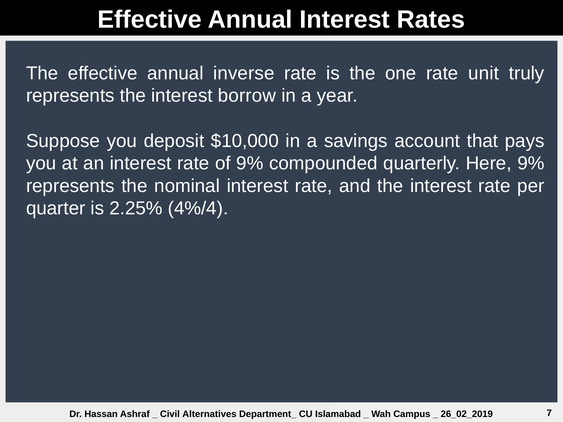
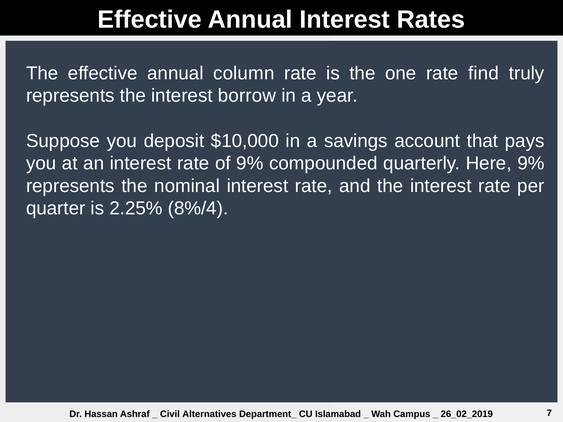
inverse: inverse -> column (244, 73)
unit: unit -> find (483, 73)
4%/4: 4%/4 -> 8%/4 (198, 208)
